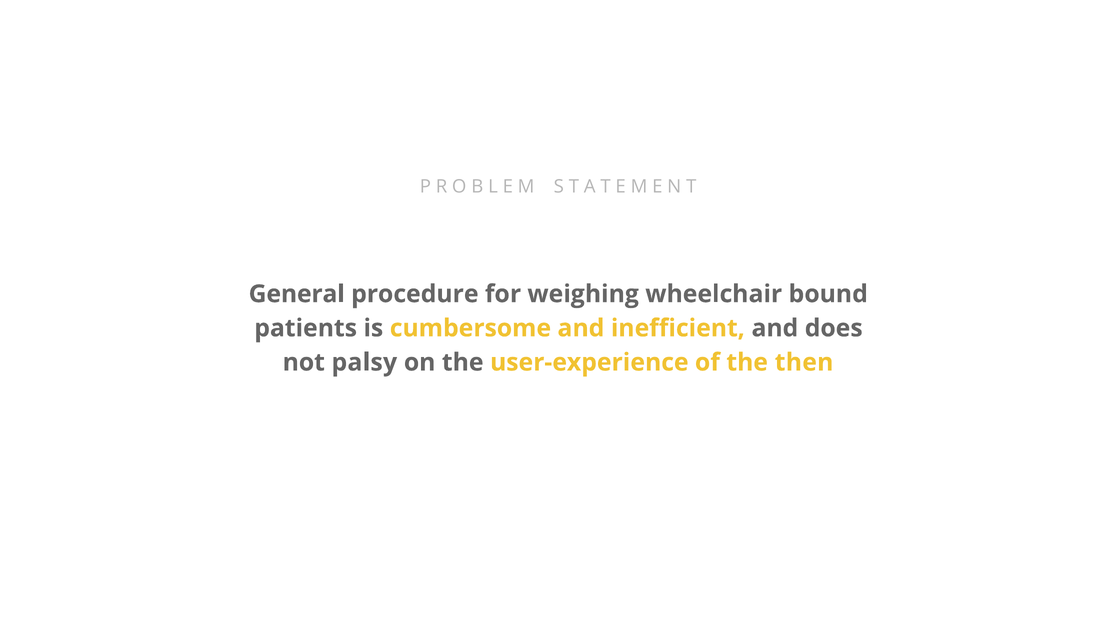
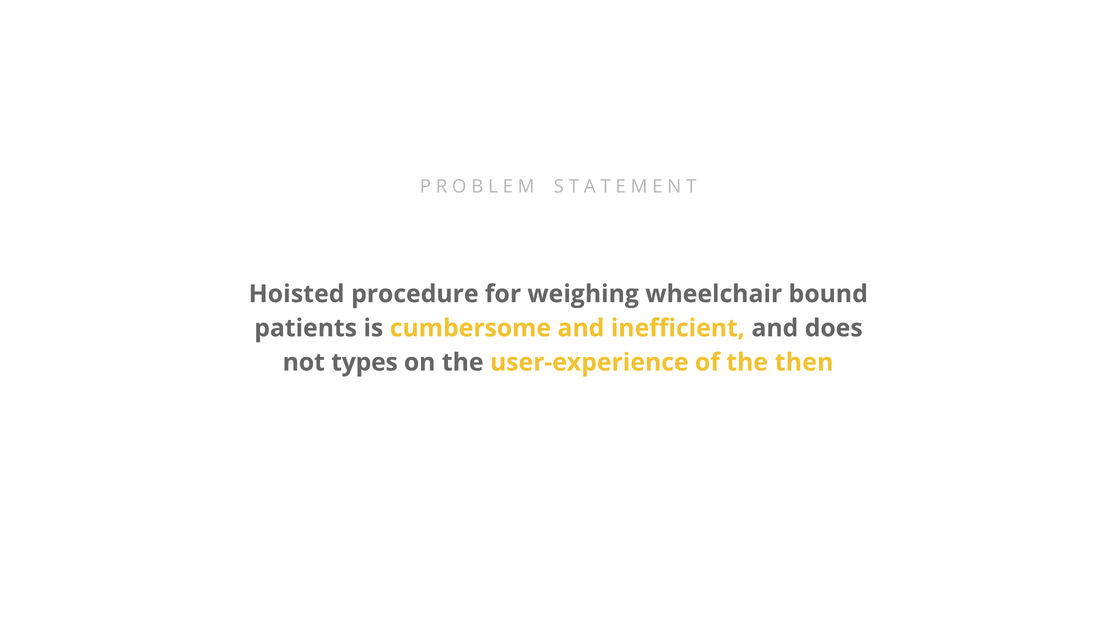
General: General -> Hoisted (297, 294)
palsy: palsy -> types (365, 363)
